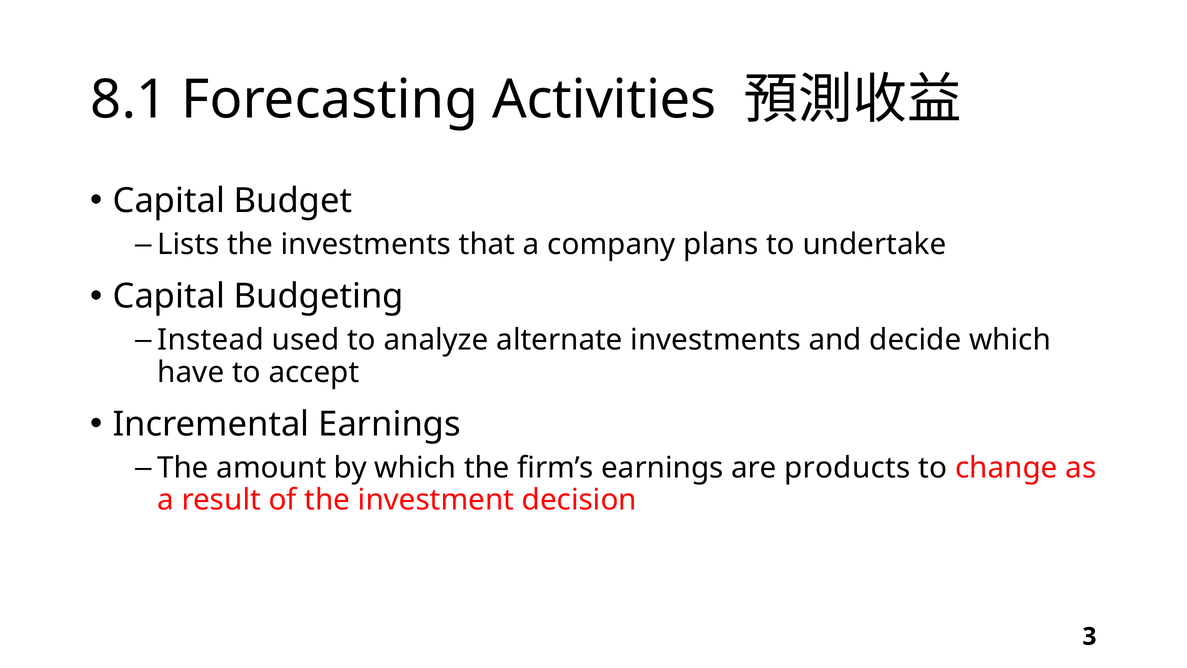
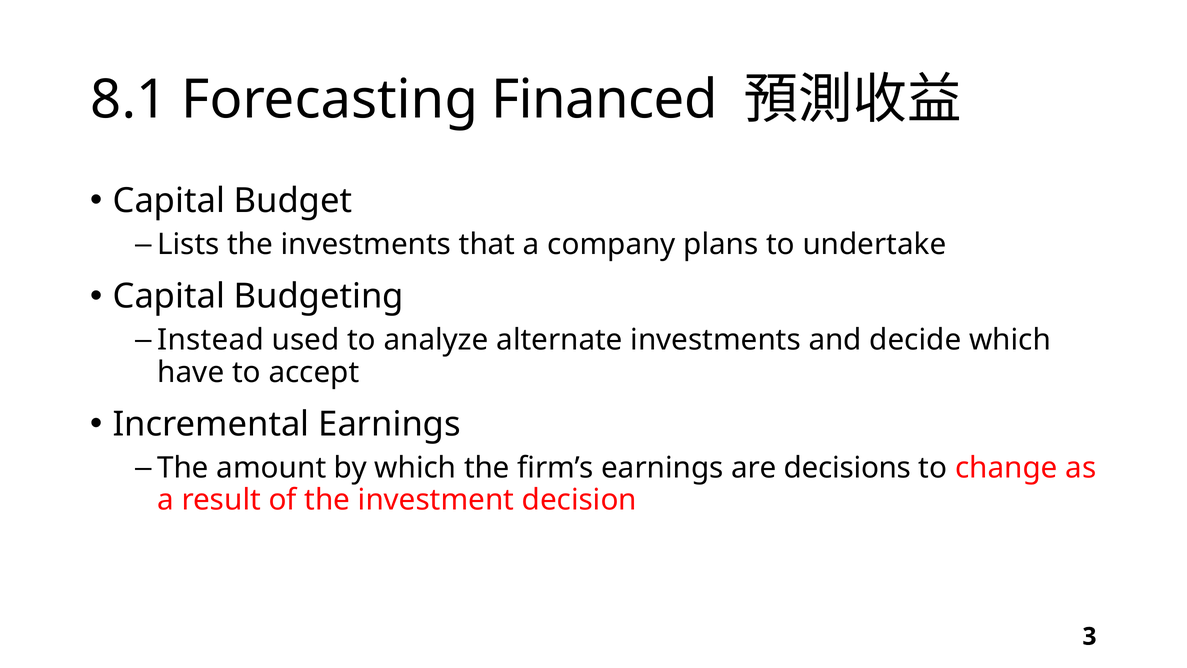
Activities: Activities -> Financed (604, 100)
products: products -> decisions (848, 468)
